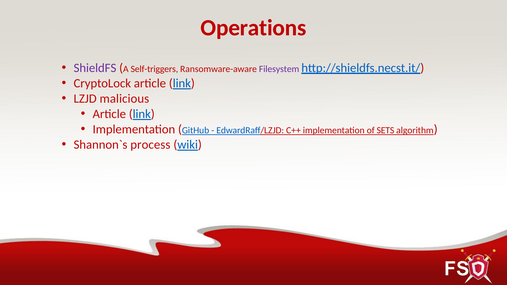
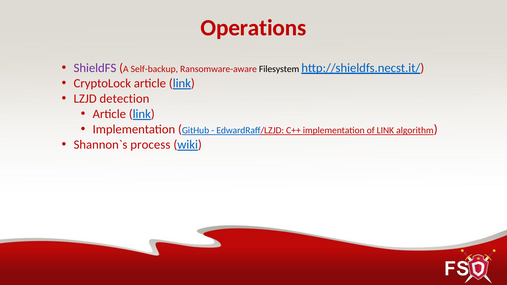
Self-triggers: Self-triggers -> Self-backup (154, 69)
Filesystem colour: purple -> black (279, 69)
malicious: malicious -> detection (124, 99)
of SETS: SETS -> LINK (385, 131)
